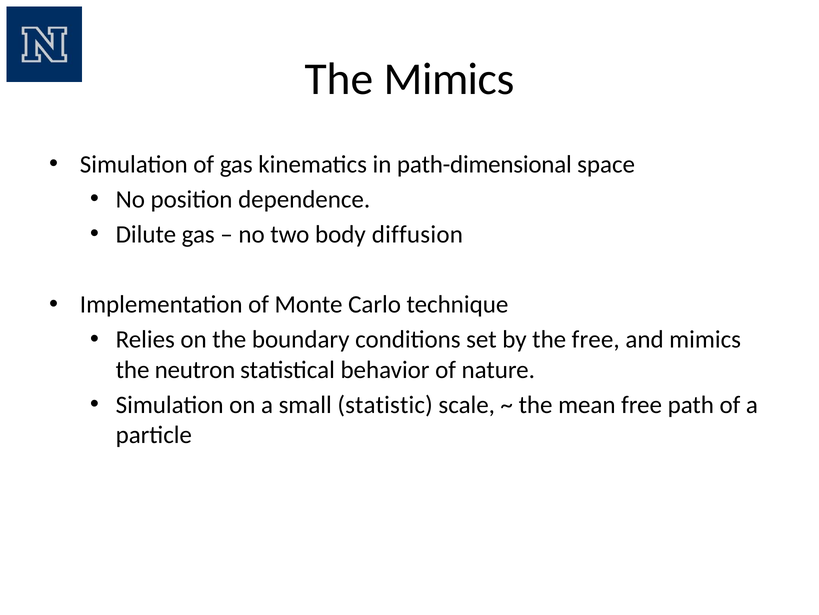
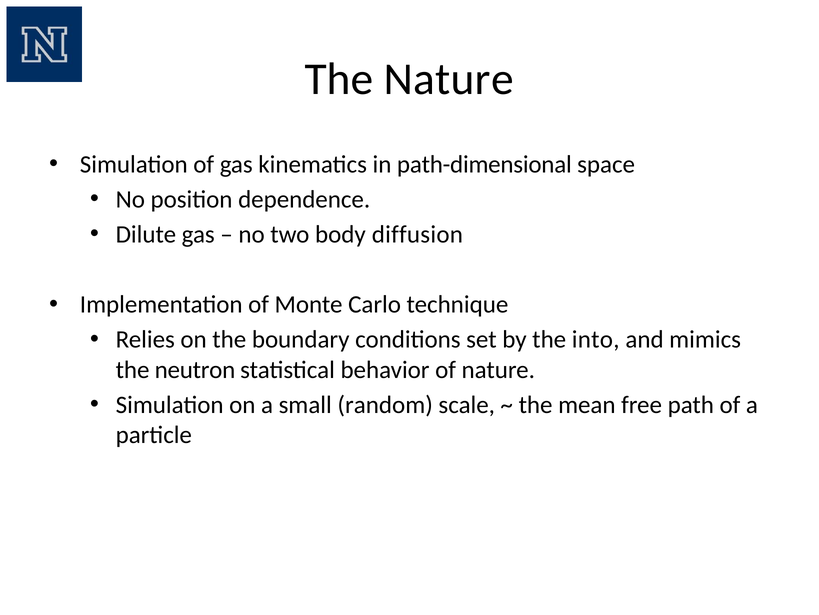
The Mimics: Mimics -> Nature (449, 79)
the free: free -> into (596, 339)
statistic: statistic -> random (385, 404)
